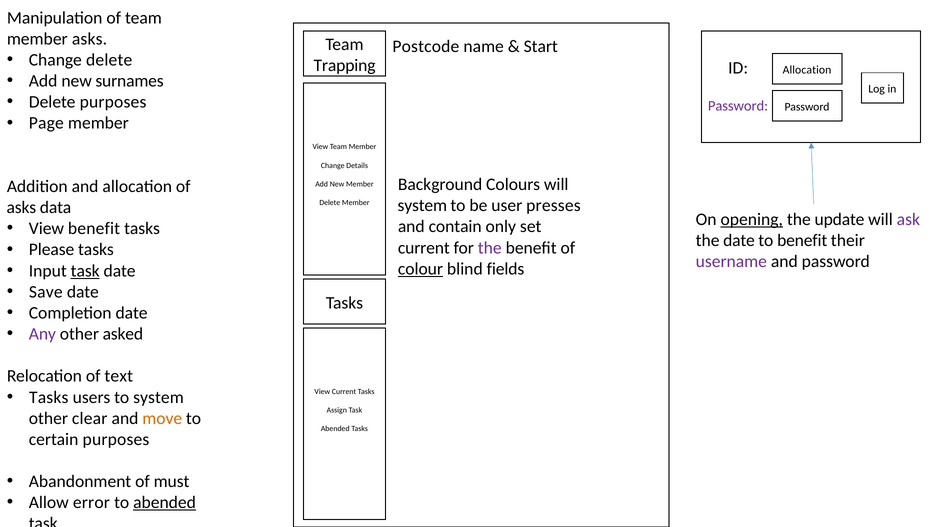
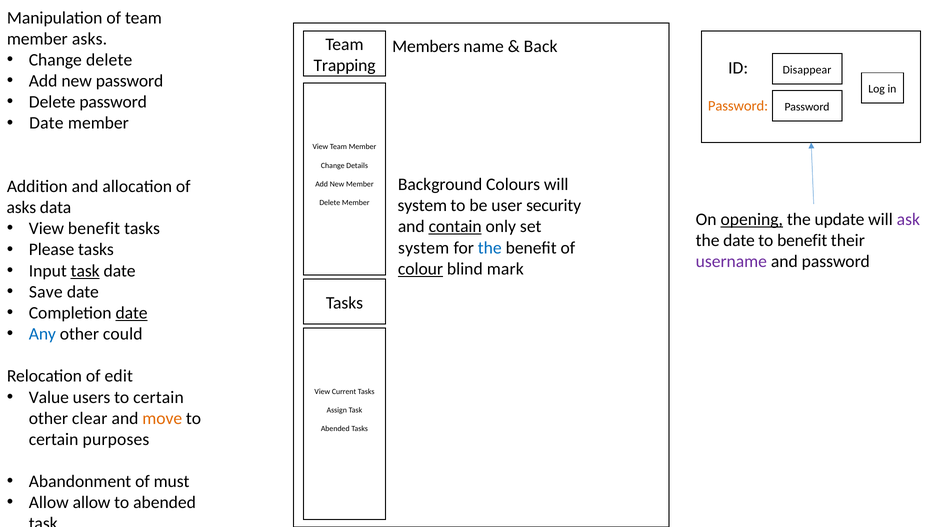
Postcode: Postcode -> Members (426, 46)
Start: Start -> Back (541, 46)
Allocation: Allocation -> Disappear (807, 70)
new surnames: surnames -> password (130, 81)
Delete purposes: purposes -> password (113, 102)
Password colour: purple -> orange (738, 106)
Page: Page -> Date (46, 123)
presses: presses -> security (554, 206)
contain underline: none -> present (455, 227)
current: current -> system (424, 248)
the colour: purple -> blue (490, 248)
fields: fields -> mark (505, 269)
date underline: none -> present (132, 313)
Any colour: purple -> blue (42, 334)
asked: asked -> could (123, 334)
text: text -> edit (119, 376)
Tasks: Tasks -> Value (49, 397)
users to system: system -> certain (158, 397)
Allow error: error -> allow (92, 503)
abended underline: present -> none (165, 503)
